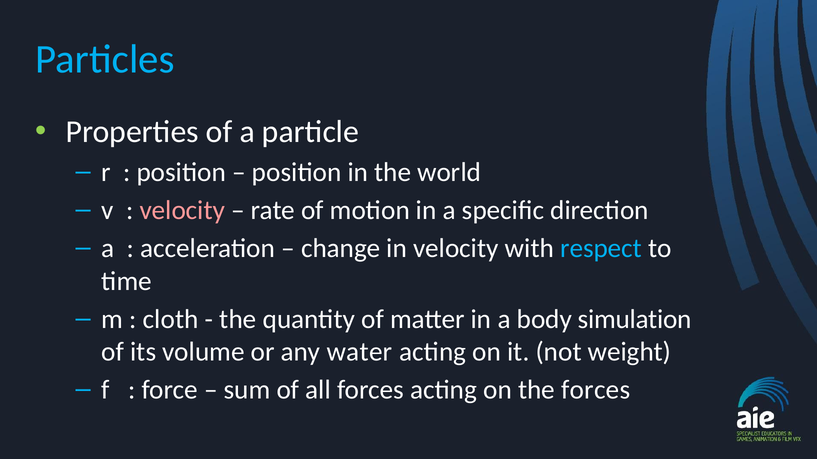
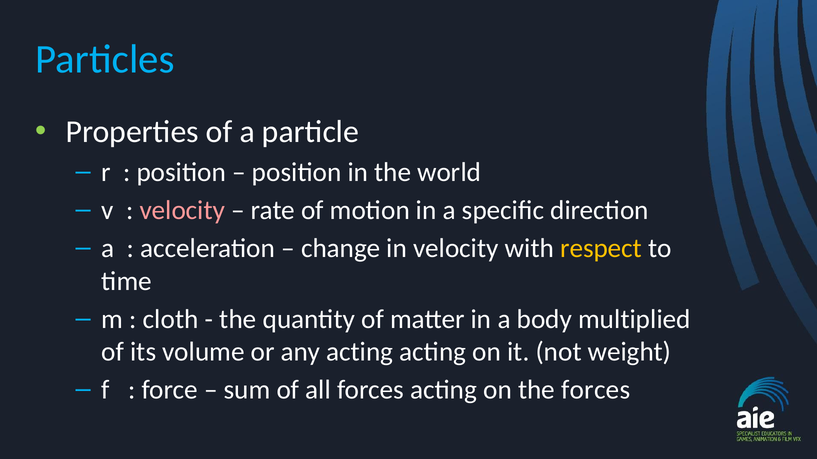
respect colour: light blue -> yellow (601, 249)
simulation: simulation -> multiplied (634, 320)
any water: water -> acting (360, 352)
